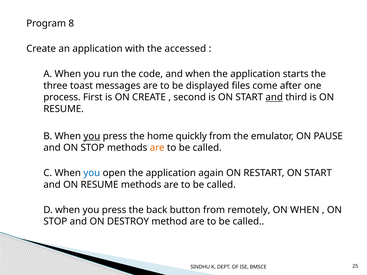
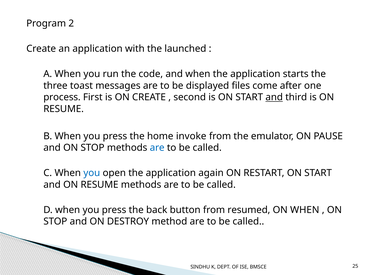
8: 8 -> 2 (71, 24)
accessed: accessed -> launched (185, 49)
you underline: present -> none (92, 136)
quickly: quickly -> invoke (191, 136)
are colour: orange -> blue (157, 148)
remotely: remotely -> resumed (249, 210)
